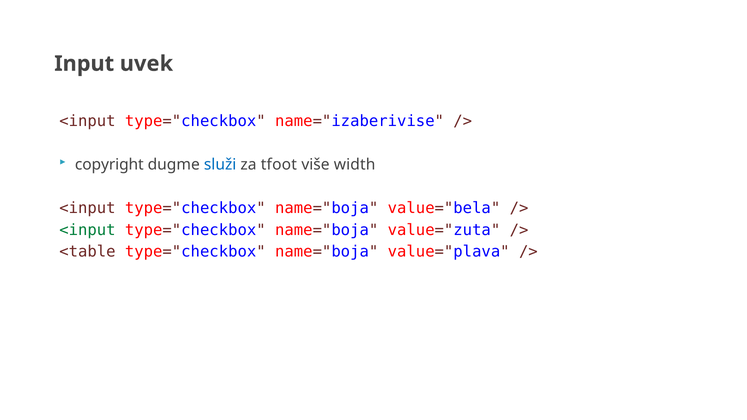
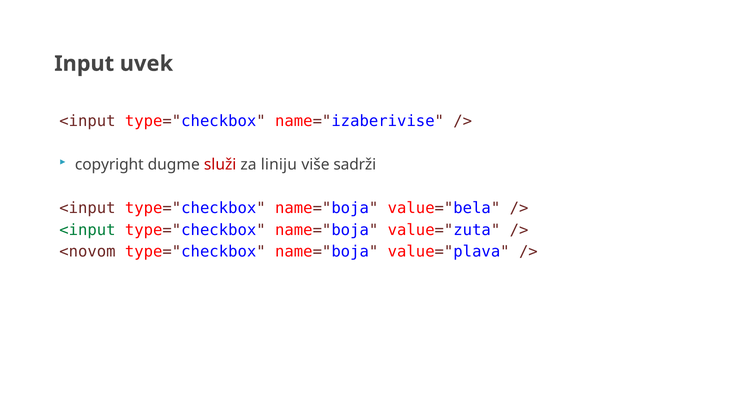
služi colour: blue -> red (220, 165)
tfoot: tfoot -> liniju (279, 165)
width: width -> sadrži (355, 165)
<table: <table -> <novom (87, 252)
